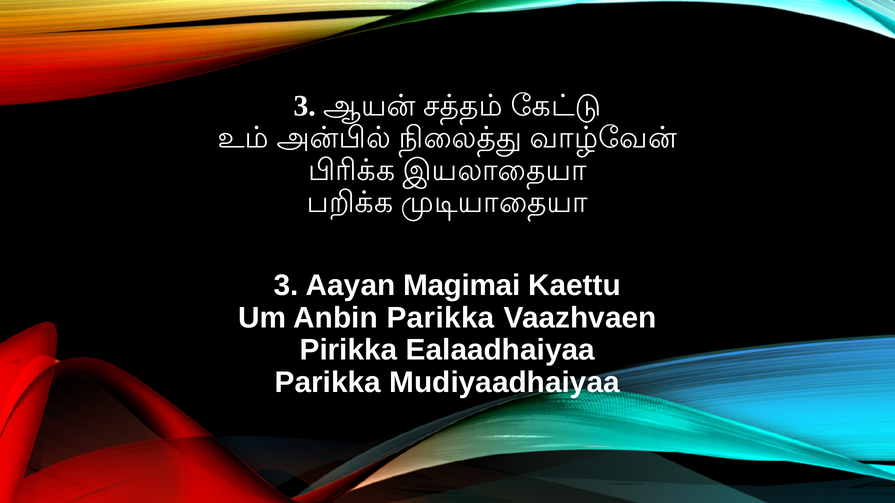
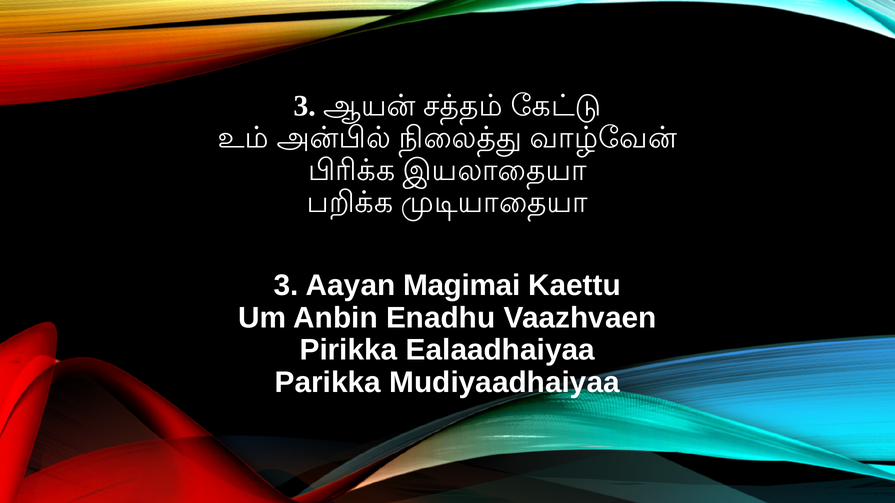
Anbin Parikka: Parikka -> Enadhu (441, 318)
